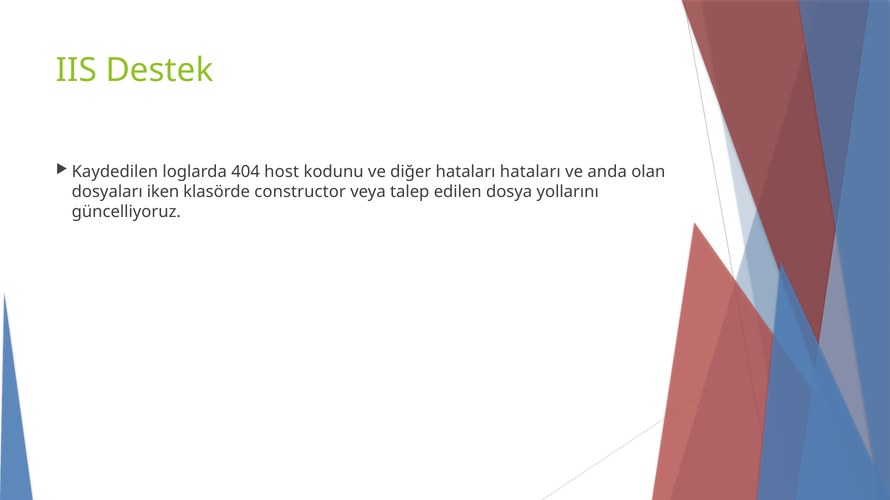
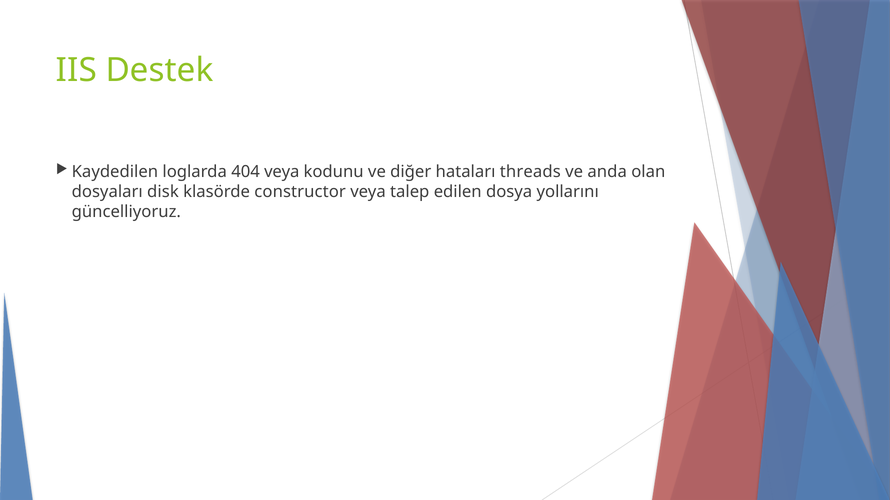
404 host: host -> veya (282, 172)
hataları hataları: hataları -> threads (530, 172)
iken: iken -> disk (163, 192)
